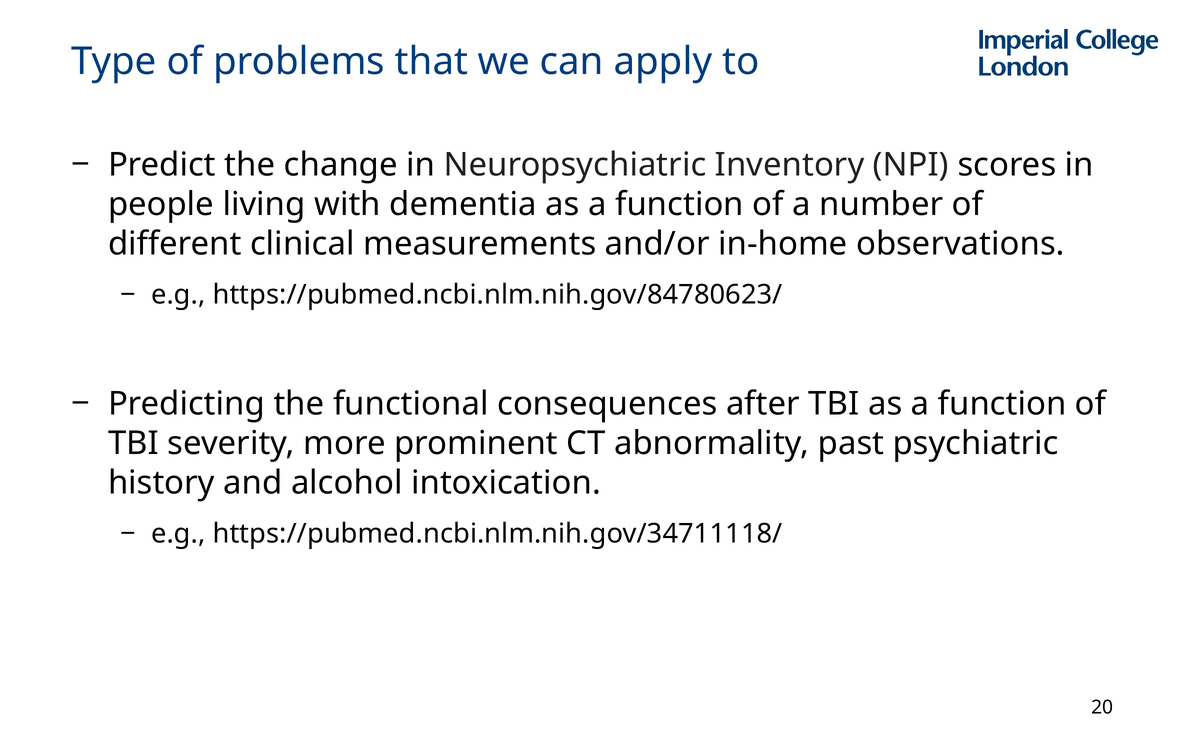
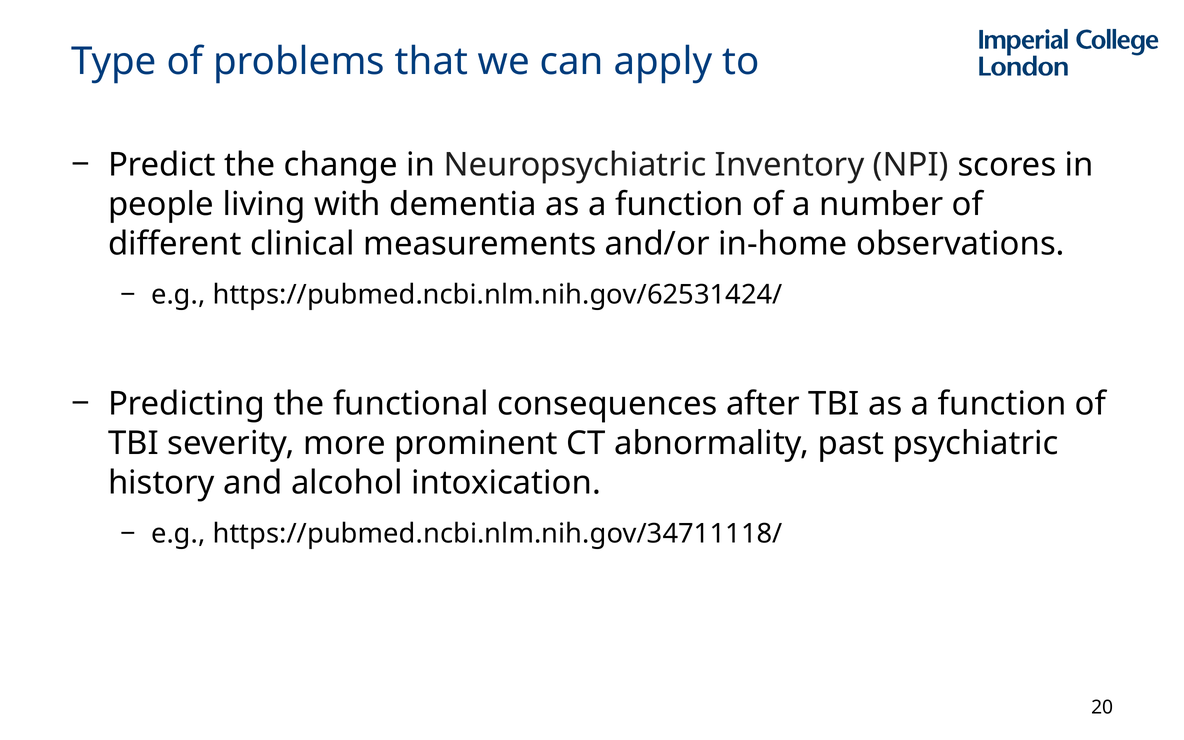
https://pubmed.ncbi.nlm.nih.gov/84780623/: https://pubmed.ncbi.nlm.nih.gov/84780623/ -> https://pubmed.ncbi.nlm.nih.gov/62531424/ (498, 295)
